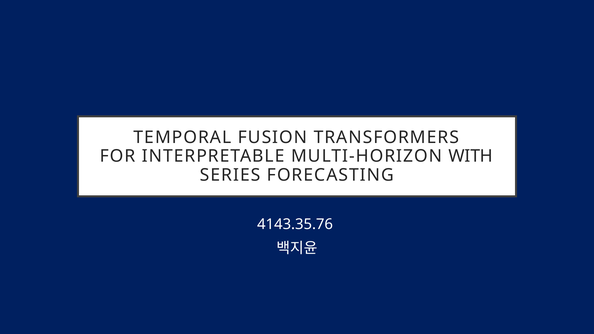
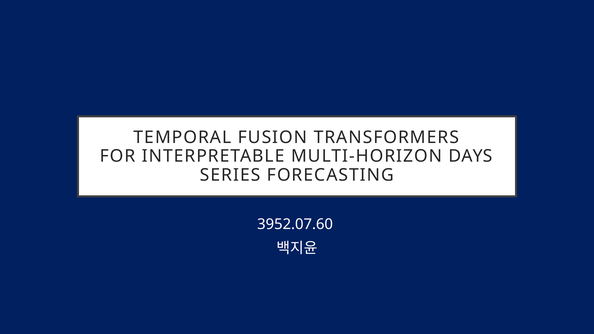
WITH: WITH -> DAYS (471, 156)
4143.35.76: 4143.35.76 -> 3952.07.60 (295, 224)
